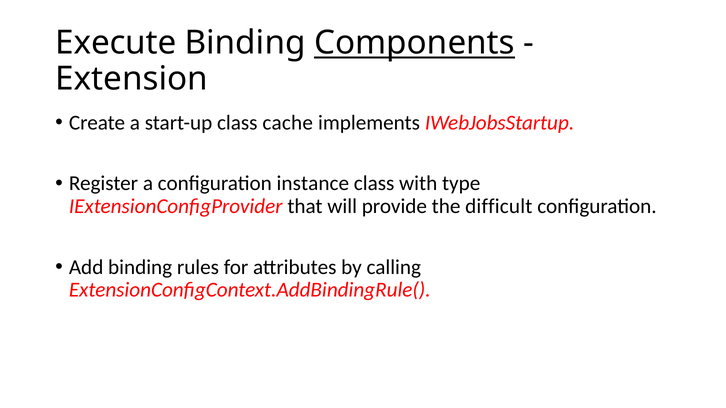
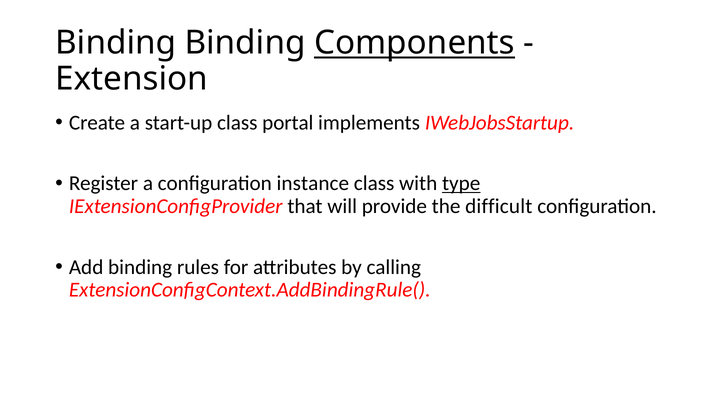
Execute: Execute -> Binding (116, 43)
cache: cache -> portal (288, 123)
type underline: none -> present (461, 184)
